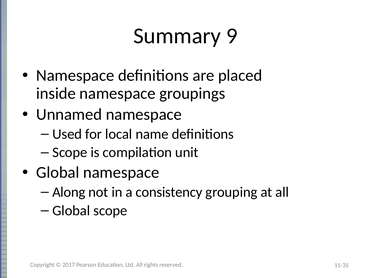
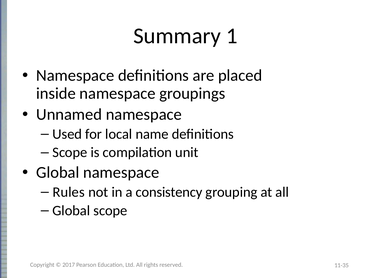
9: 9 -> 1 (232, 36)
Along: Along -> Rules (69, 192)
